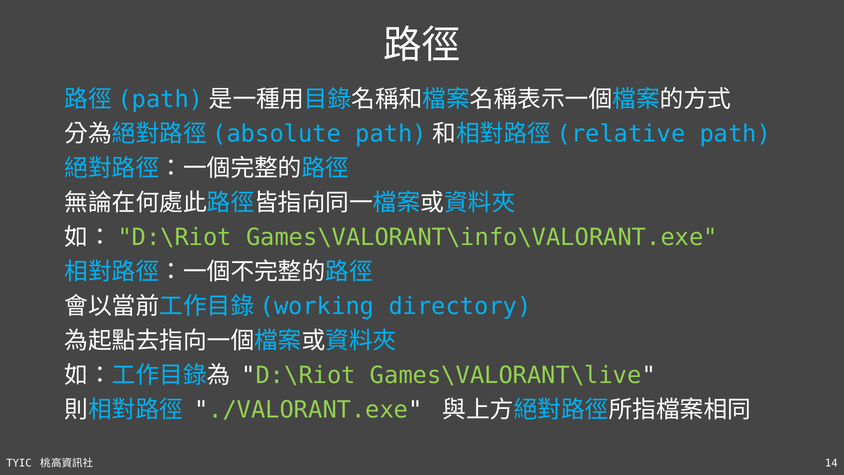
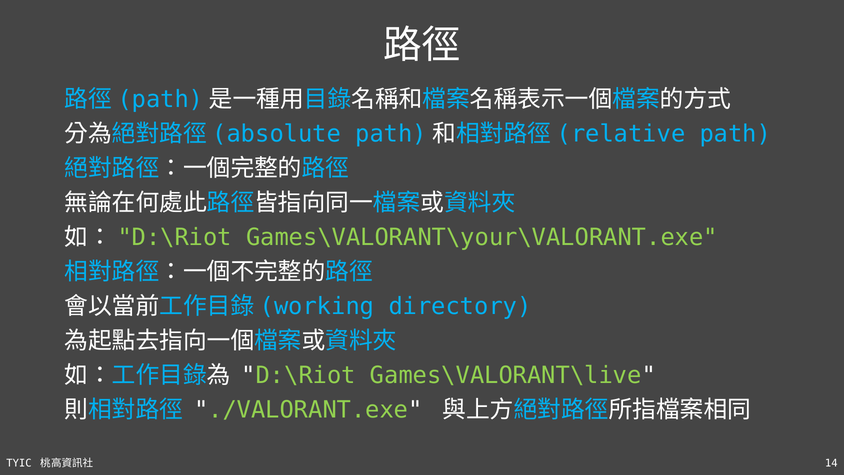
Games\VALORANT\info\VALORANT.exe: Games\VALORANT\info\VALORANT.exe -> Games\VALORANT\your\VALORANT.exe (482, 237)
